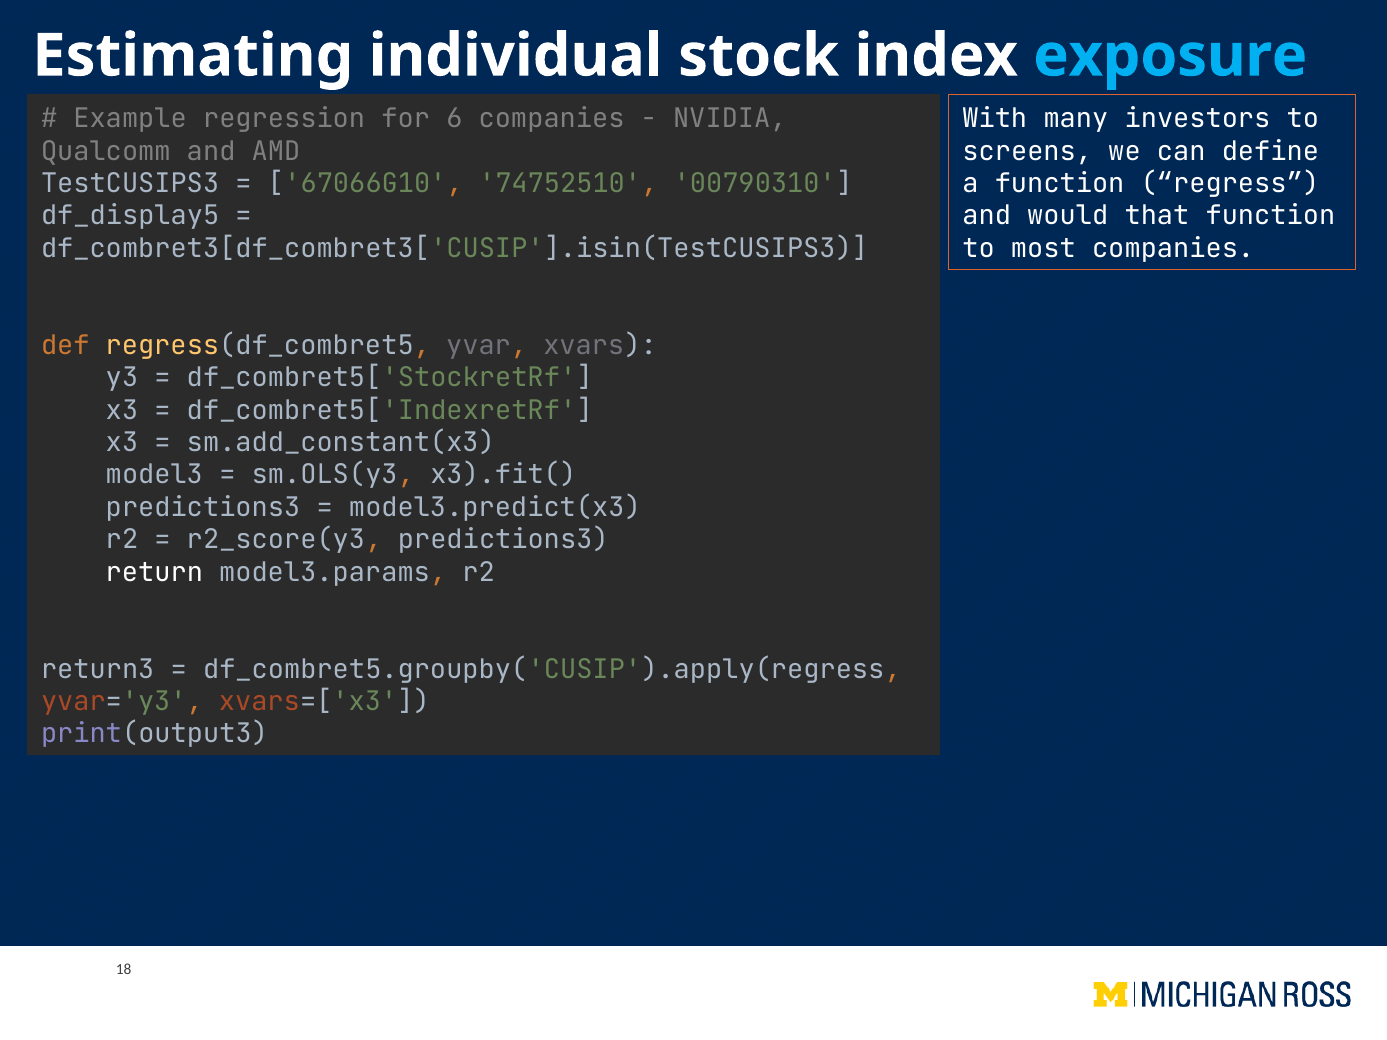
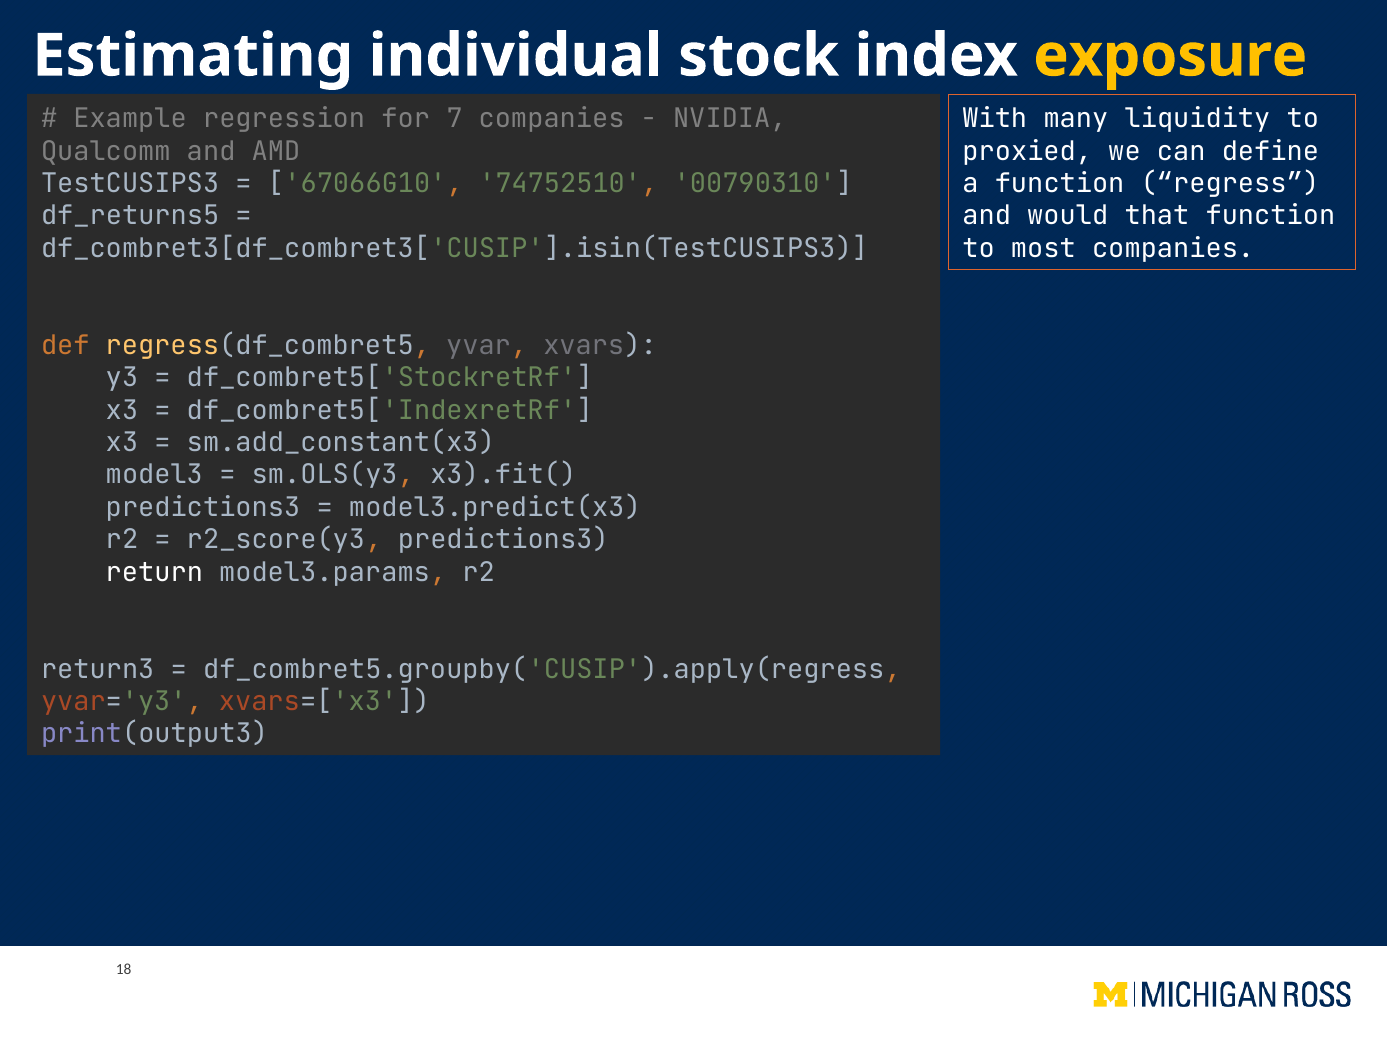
exposure colour: light blue -> yellow (1170, 56)
6: 6 -> 7 (454, 119)
investors: investors -> liquidity (1197, 119)
screens: screens -> proxied (1027, 151)
df_display5: df_display5 -> df_returns5 (130, 216)
